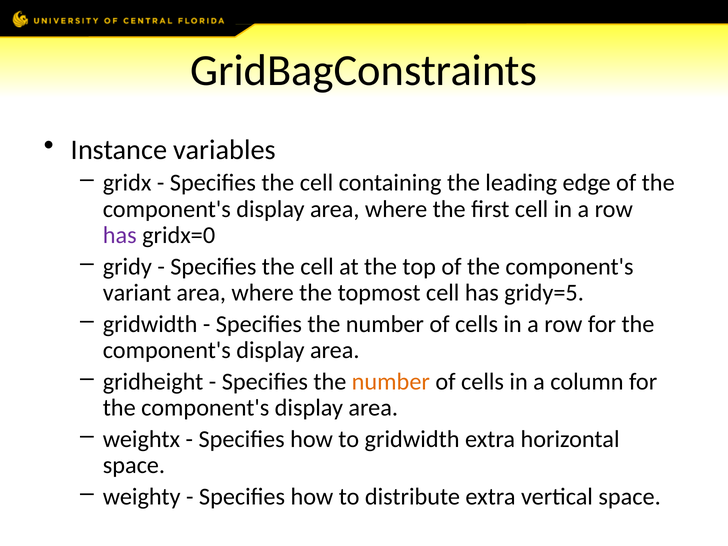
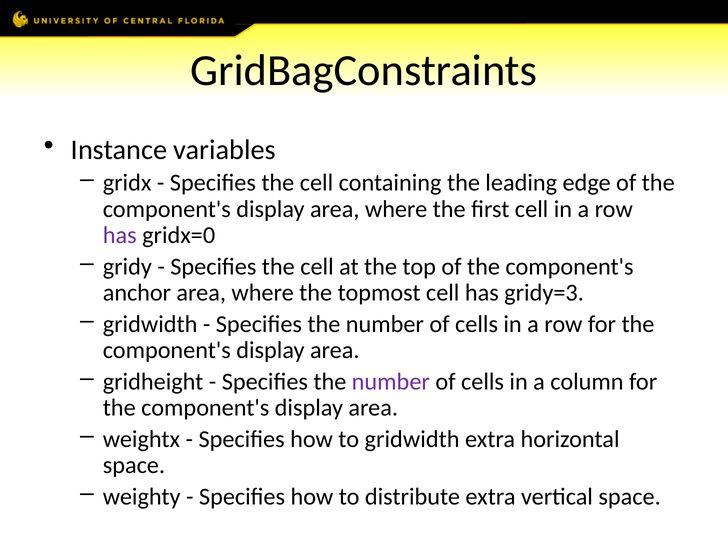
variant: variant -> anchor (137, 293)
gridy=5: gridy=5 -> gridy=3 (544, 293)
number colour: orange -> purple (391, 382)
